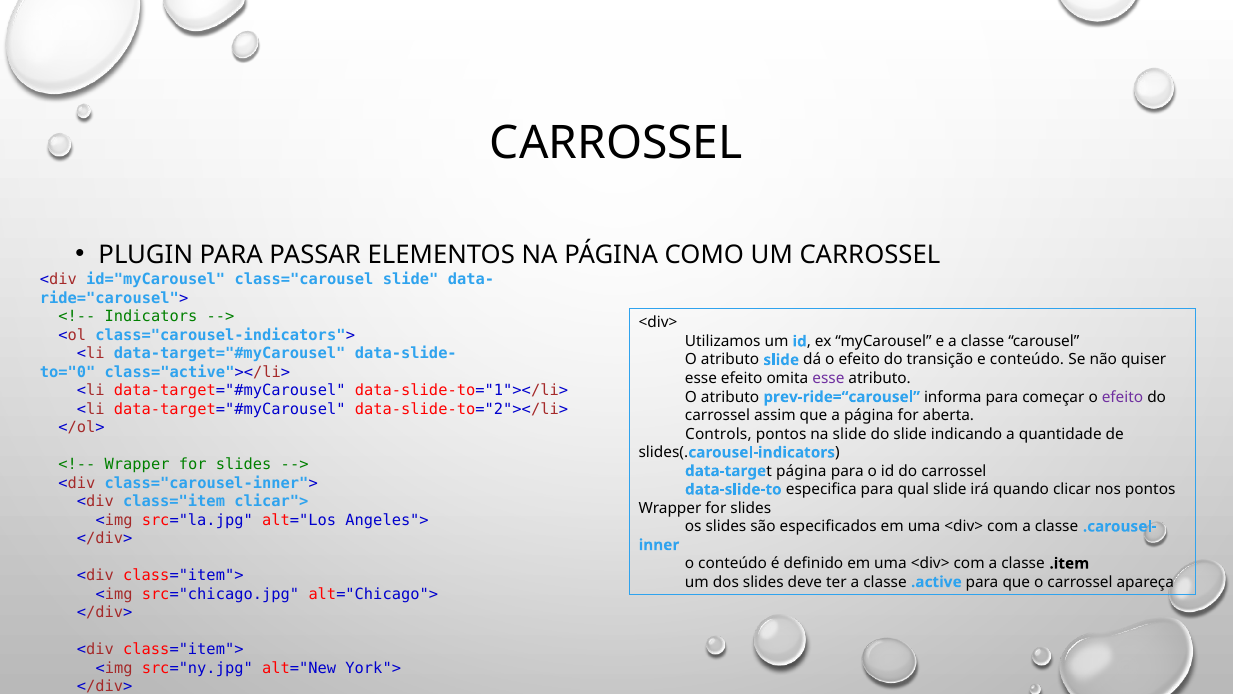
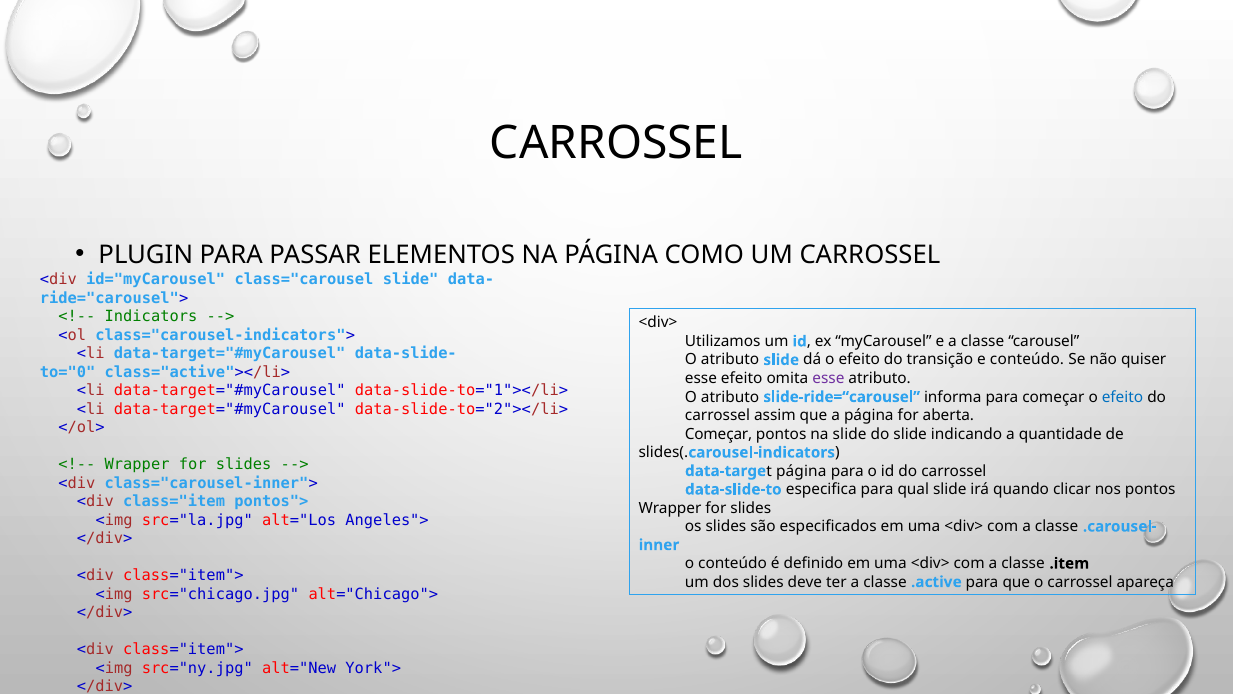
prev-ride=“carousel: prev-ride=“carousel -> slide-ride=“carousel (842, 397)
efeito colour: purple -> blue (1123, 397)
Controls: Controls -> Começar (719, 434)
clicar">: clicar"> -> pontos"> (271, 501)
